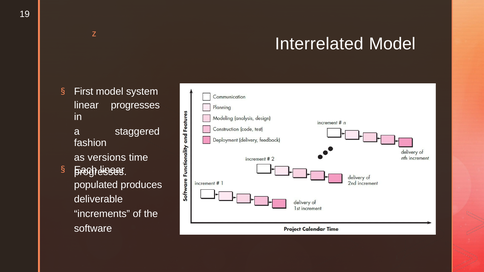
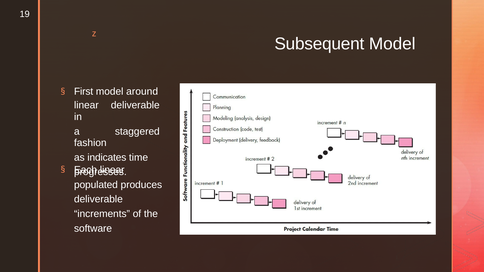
Interrelated: Interrelated -> Subsequent (319, 44)
system: system -> around (142, 92)
linear progresses: progresses -> deliverable (135, 105)
versions: versions -> indicates (107, 158)
